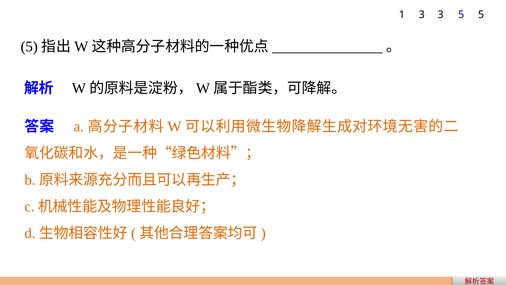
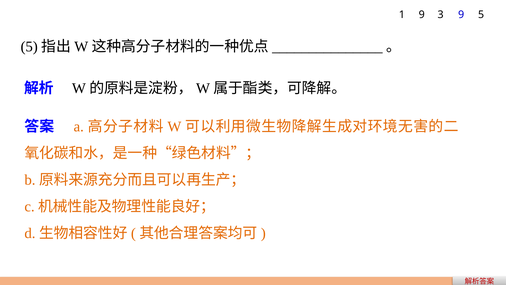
1 3: 3 -> 9 (422, 15)
3 5: 5 -> 9 (461, 15)
